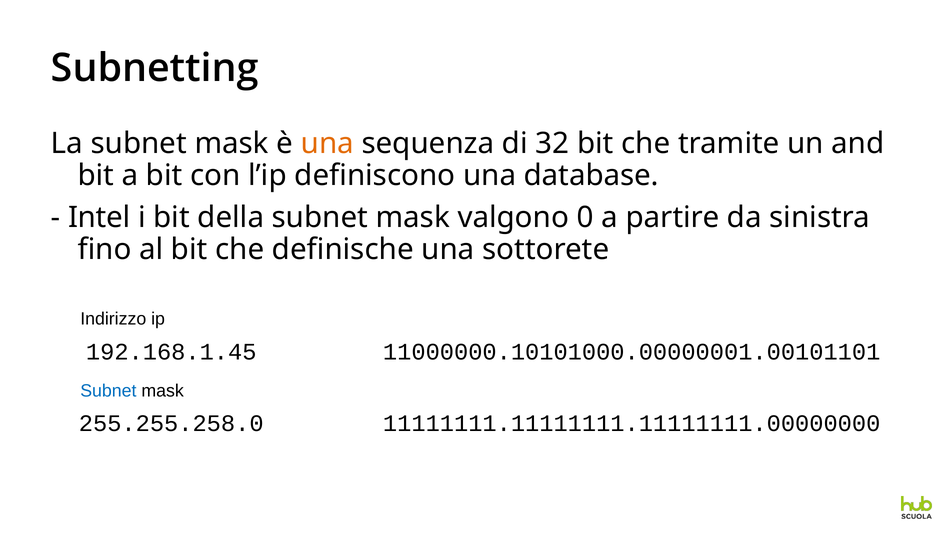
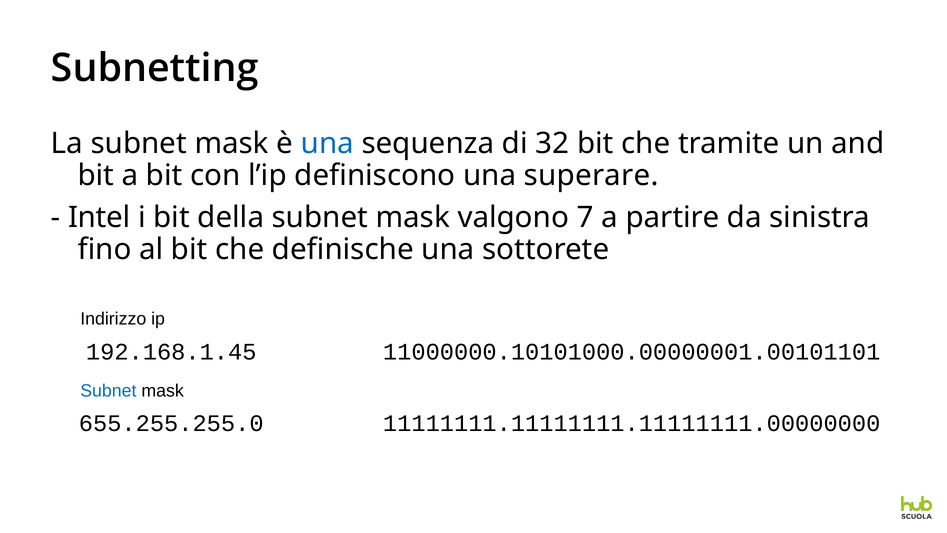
una colour: orange -> blue (327, 144)
database: database -> superare (591, 176)
0: 0 -> 7 (585, 217)
255.255.258.0: 255.255.258.0 -> 655.255.255.0 (171, 423)
